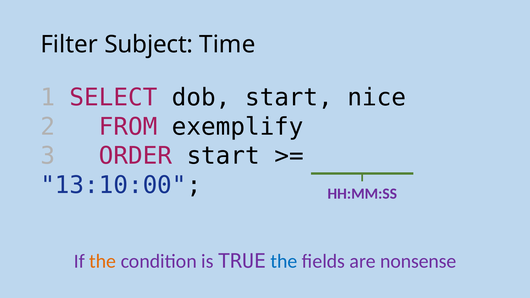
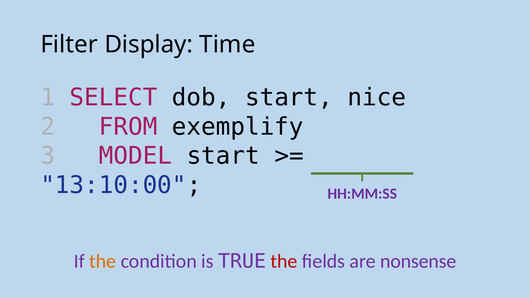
Subject: Subject -> Display (149, 45)
ORDER: ORDER -> MODEL (135, 156)
the colour: blue -> red (284, 262)
